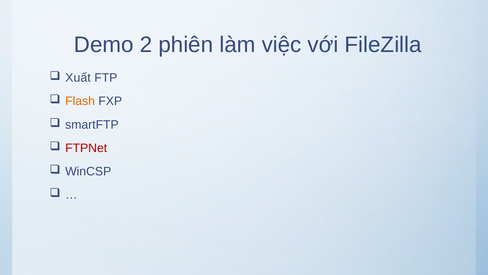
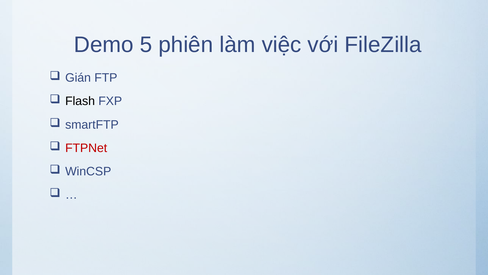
2: 2 -> 5 (146, 45)
Xuất: Xuất -> Gián (78, 78)
Flash colour: orange -> black (80, 101)
